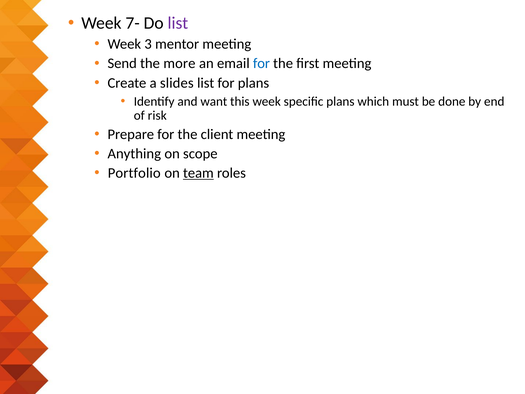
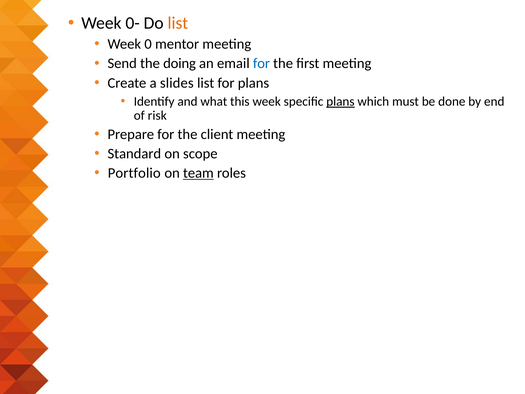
7-: 7- -> 0- (133, 23)
list colour: purple -> orange (178, 23)
3: 3 -> 0 (148, 44)
more: more -> doing (180, 63)
want: want -> what (214, 101)
plans underline: none -> present (340, 101)
Anything: Anything -> Standard (134, 154)
